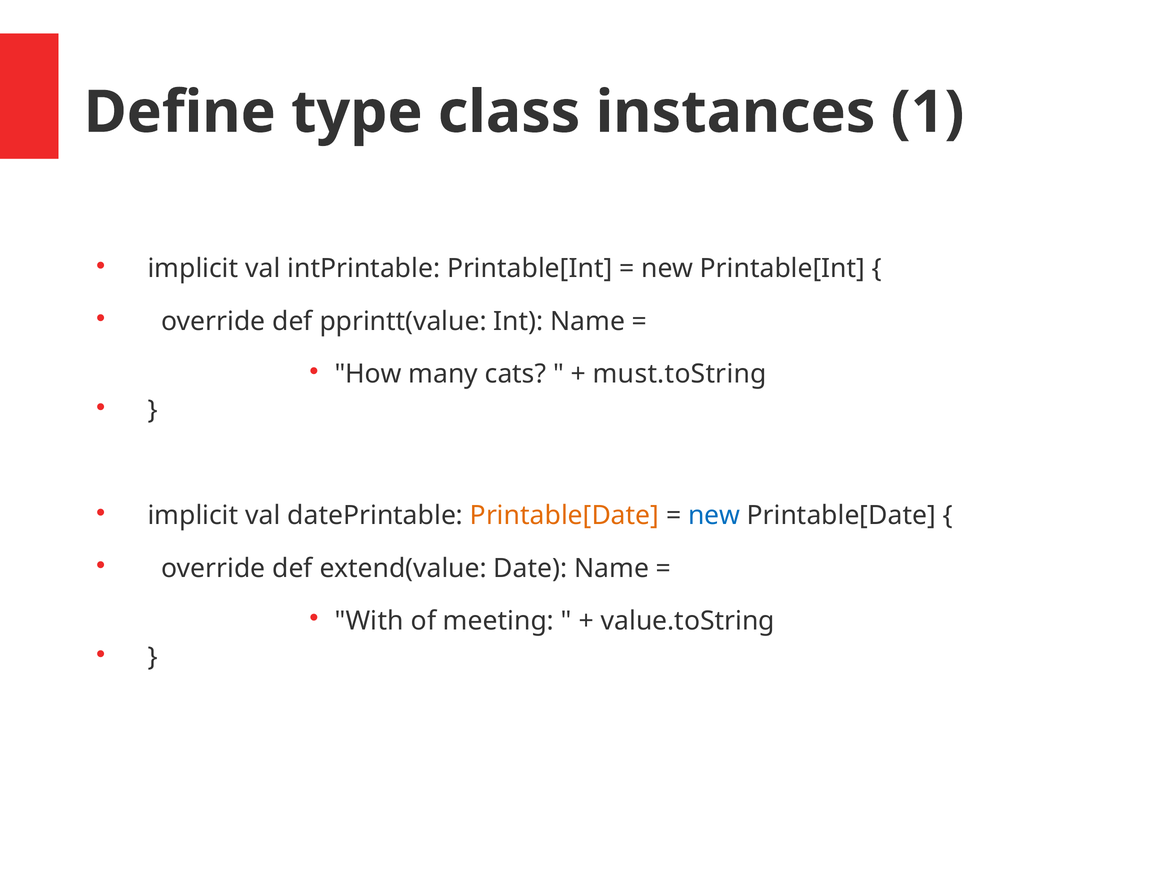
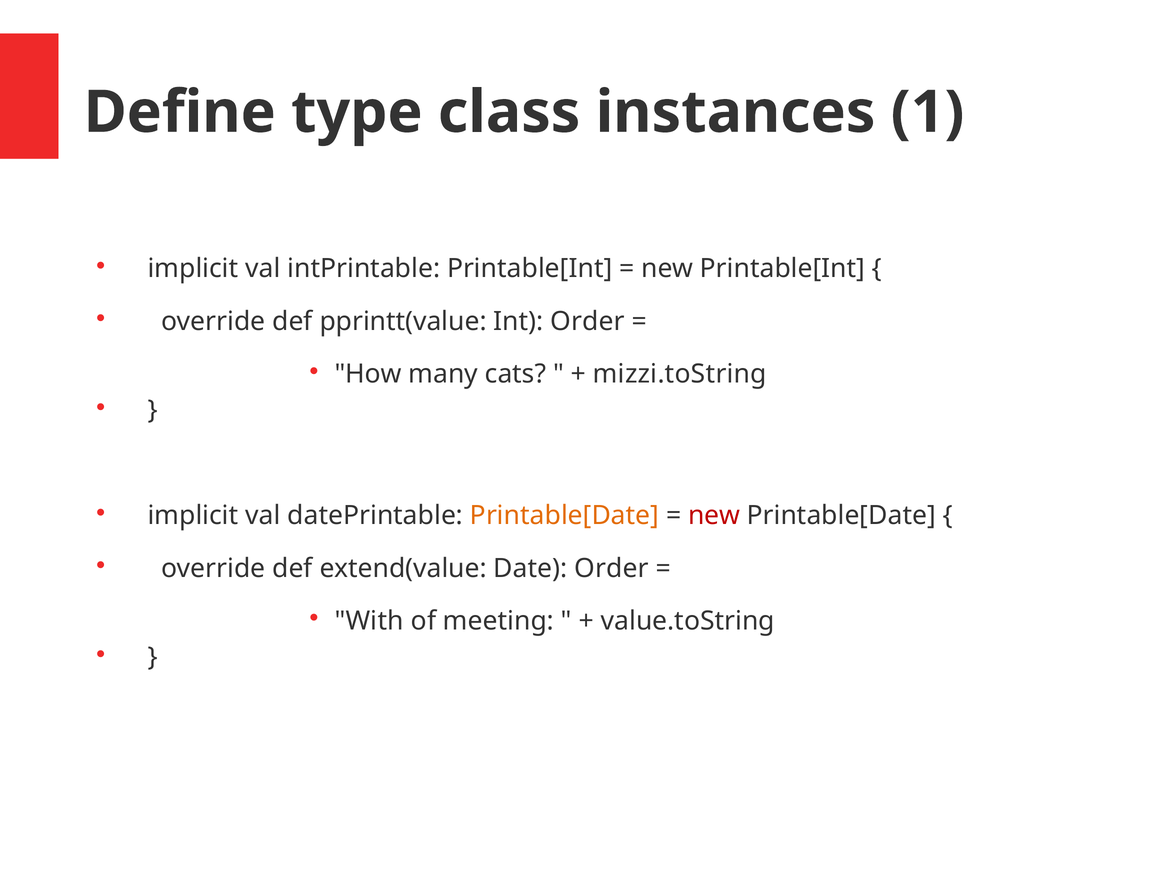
Int Name: Name -> Order (588, 321)
must.toString: must.toString -> mizzi.toString (680, 374)
new colour: blue -> red (714, 516)
Date Name: Name -> Order (612, 568)
